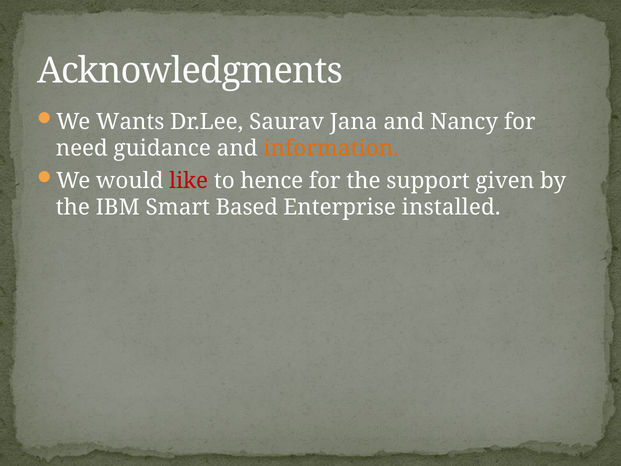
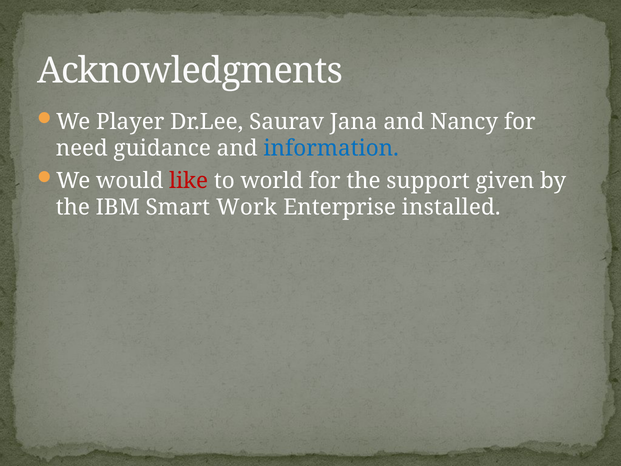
Wants: Wants -> Player (130, 122)
information colour: orange -> blue (331, 148)
hence: hence -> world (272, 181)
Based: Based -> Work (247, 207)
